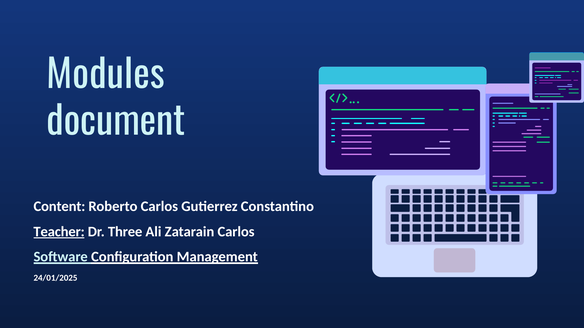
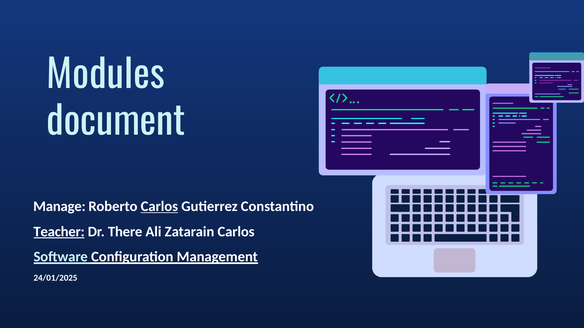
Content: Content -> Manage (59, 207)
Carlos underline: none -> present (159, 207)
Three: Three -> There (125, 232)
